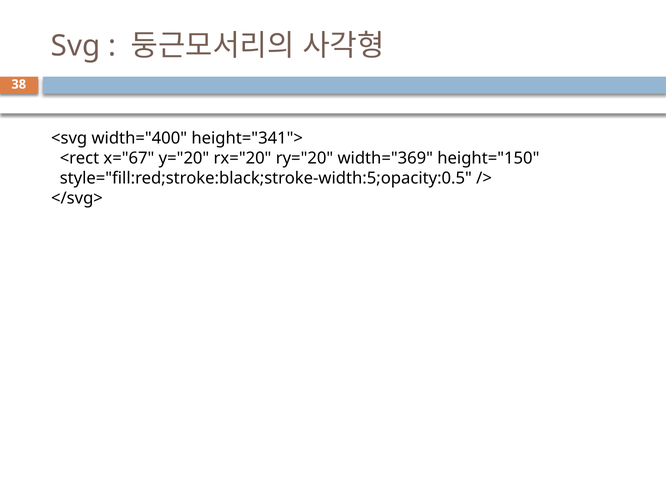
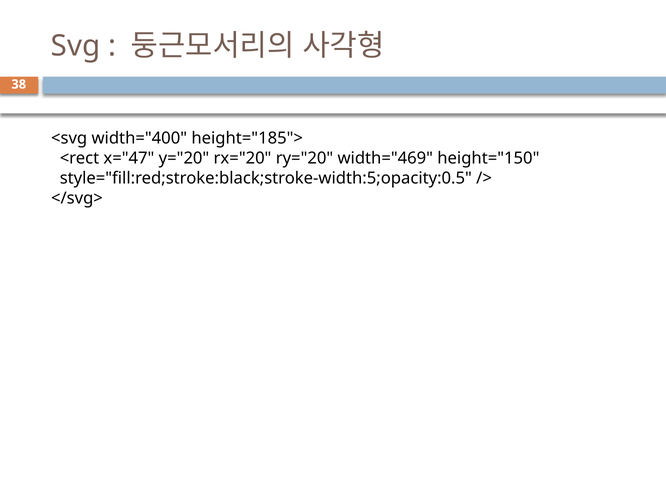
height="341">: height="341"> -> height="185"> (247, 138)
x="67: x="67 -> x="47 (129, 158)
width="369: width="369 -> width="469 (385, 158)
